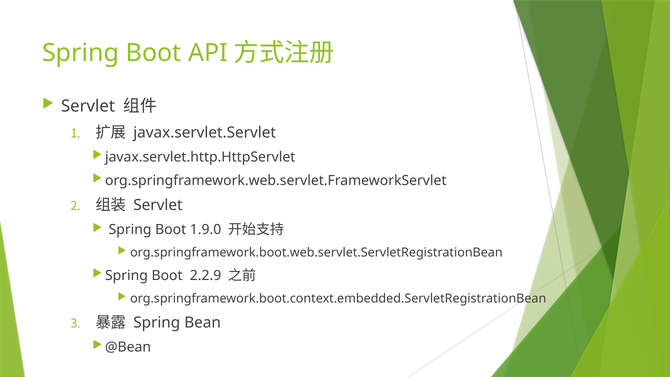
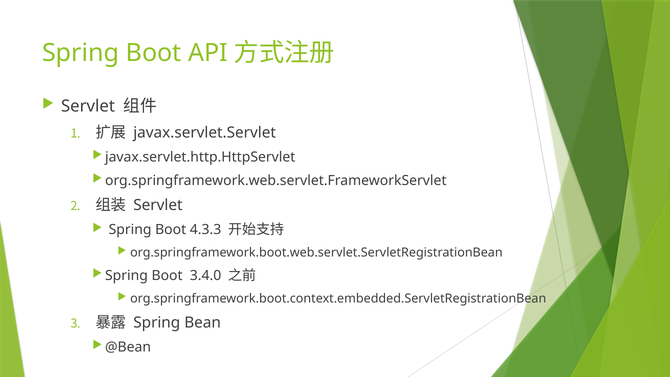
1.9.0: 1.9.0 -> 4.3.3 (206, 230)
2.2.9: 2.2.9 -> 3.4.0 (206, 276)
